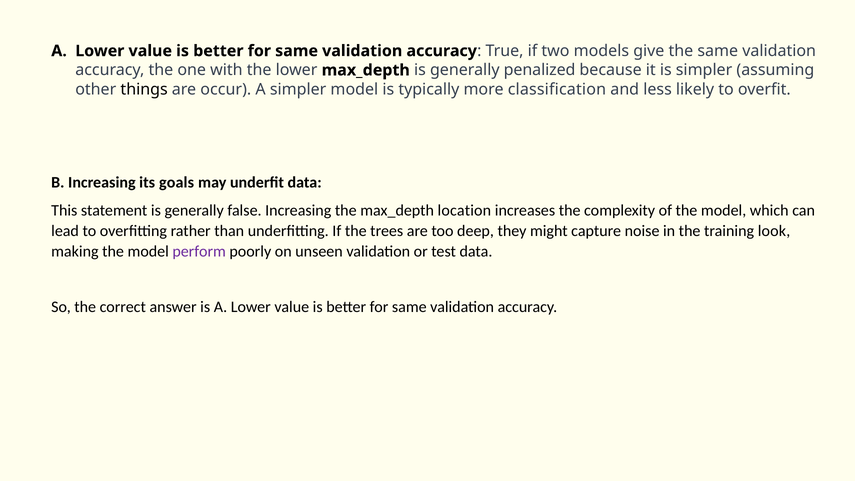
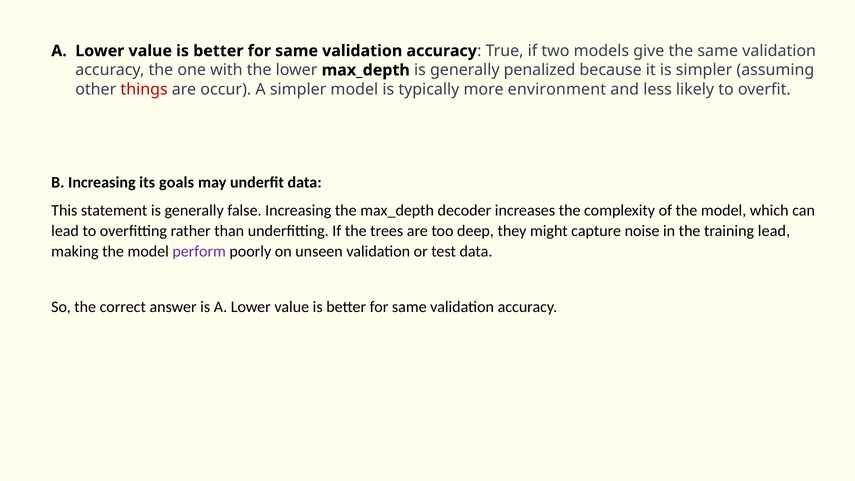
things colour: black -> red (144, 89)
classification: classification -> environment (557, 89)
location: location -> decoder (464, 210)
training look: look -> lead (774, 231)
